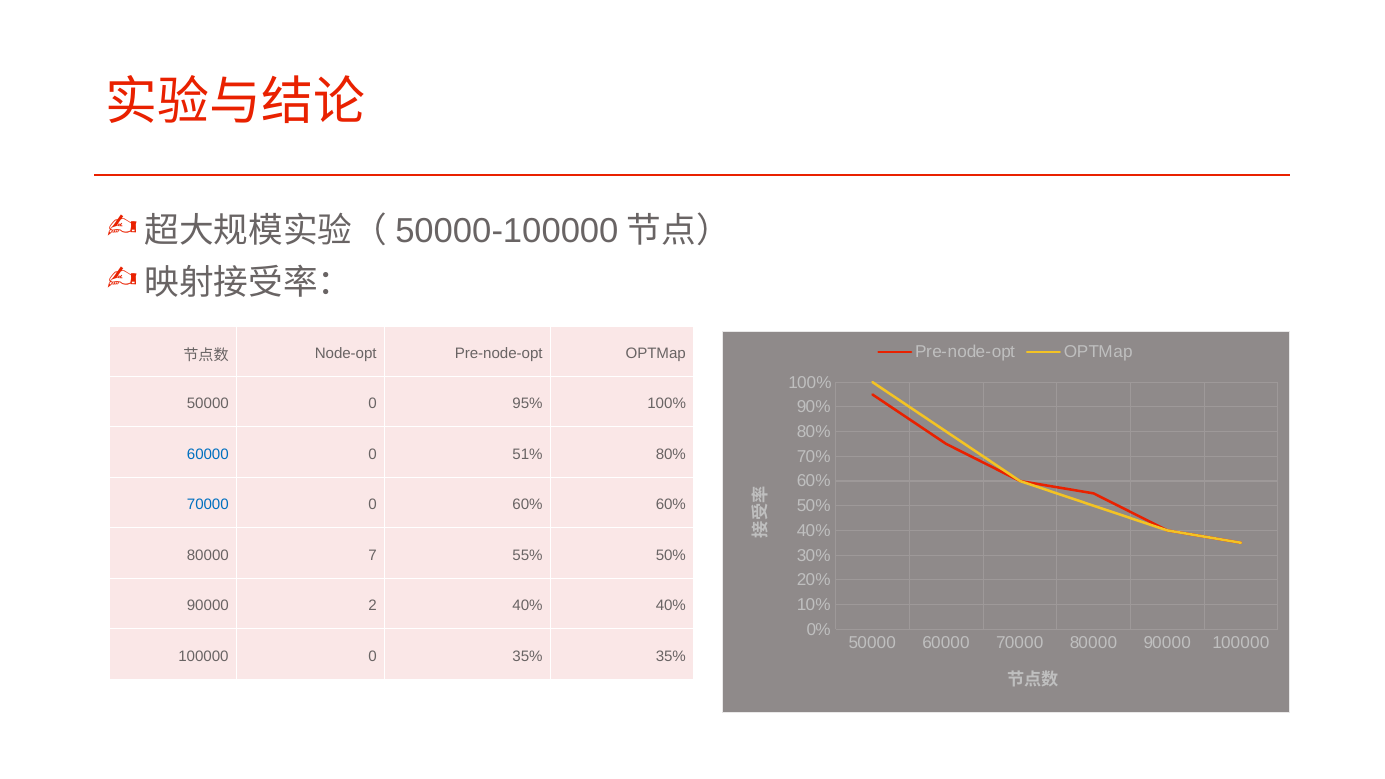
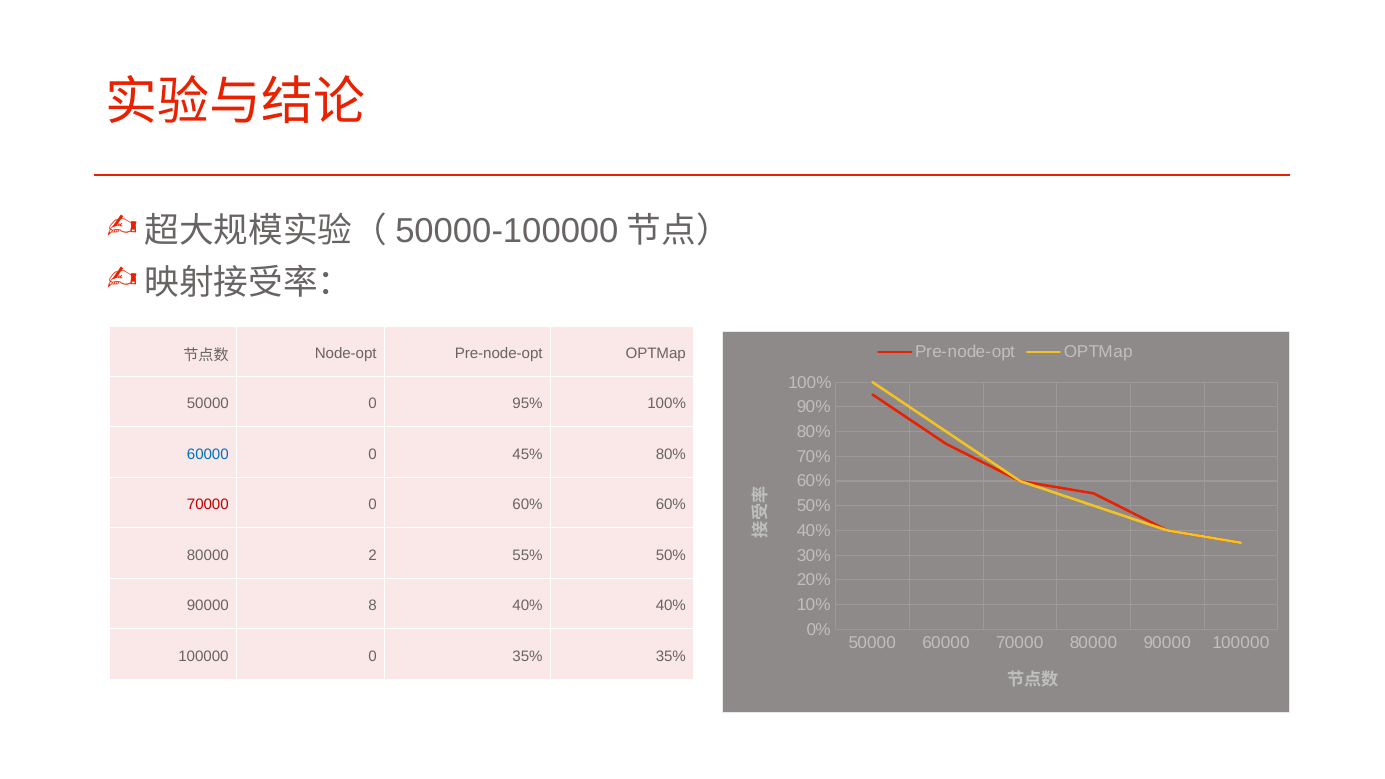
51%: 51% -> 45% (528, 454)
70000 colour: blue -> red (208, 505)
7: 7 -> 2 (373, 555)
2: 2 -> 8 (373, 606)
